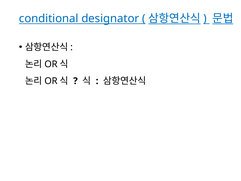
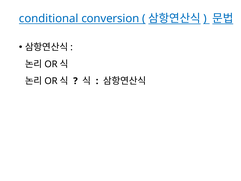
designator: designator -> conversion (110, 18)
